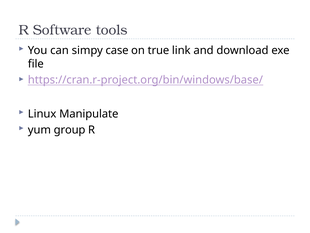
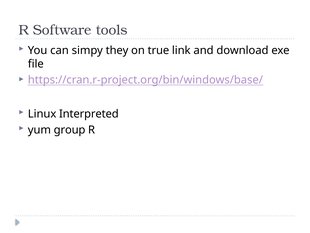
case: case -> they (117, 50)
Manipulate: Manipulate -> Interpreted (89, 114)
